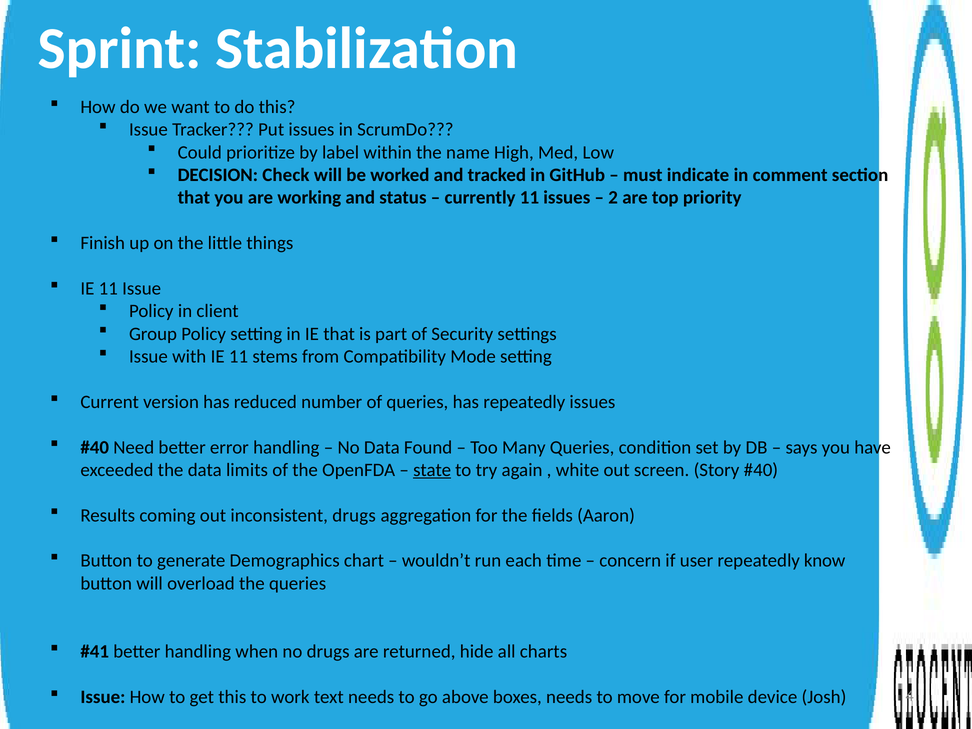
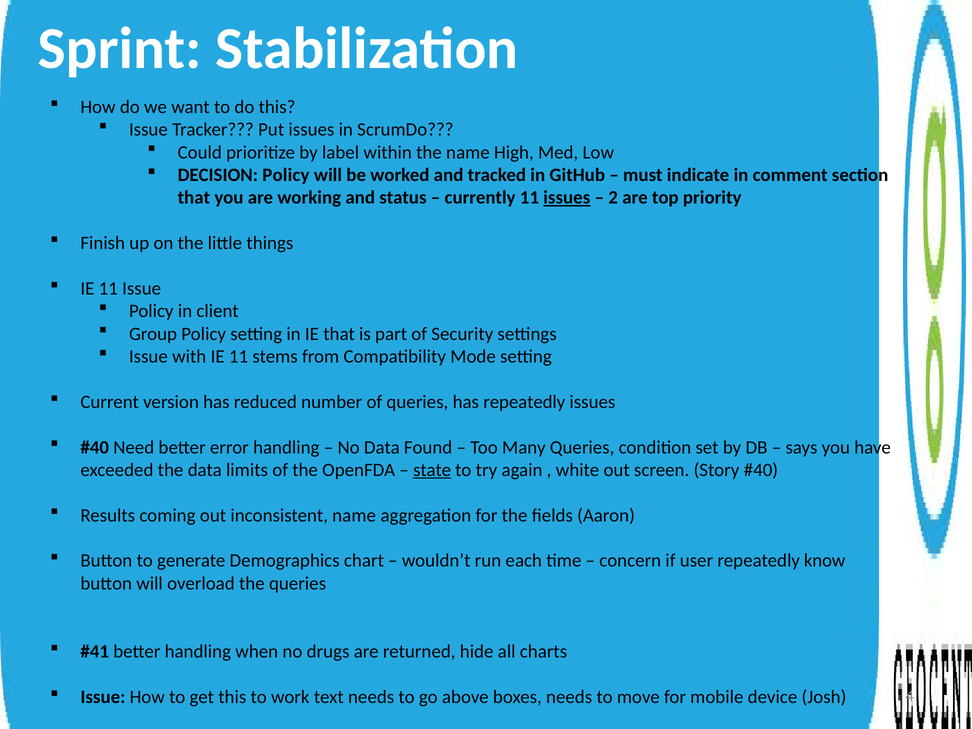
DECISION Check: Check -> Policy (286, 175)
issues underline: none -> present (567, 198)
inconsistent drugs: drugs -> name (354, 515)
